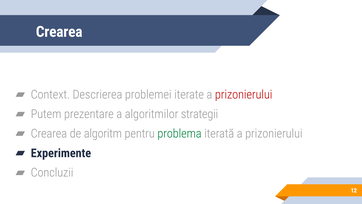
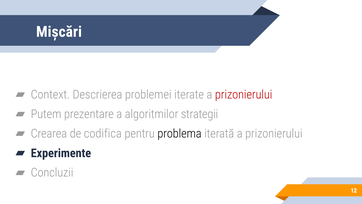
Crearea: Crearea -> Mișcări (59, 32)
algoritm: algoritm -> codifica (103, 133)
problema colour: green -> black (179, 133)
